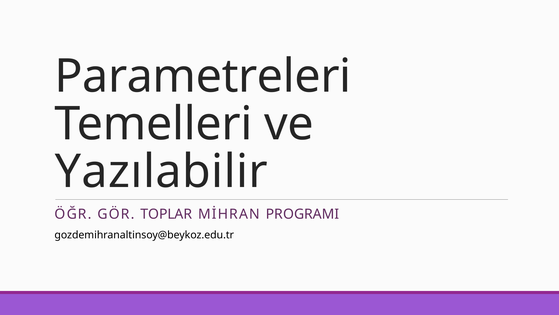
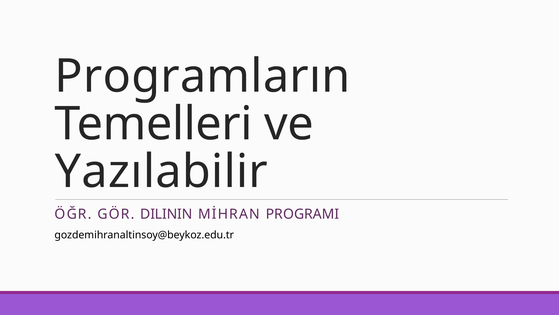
Parametreleri: Parametreleri -> Programların (202, 76)
TOPLAR: TOPLAR -> DILININ (166, 214)
